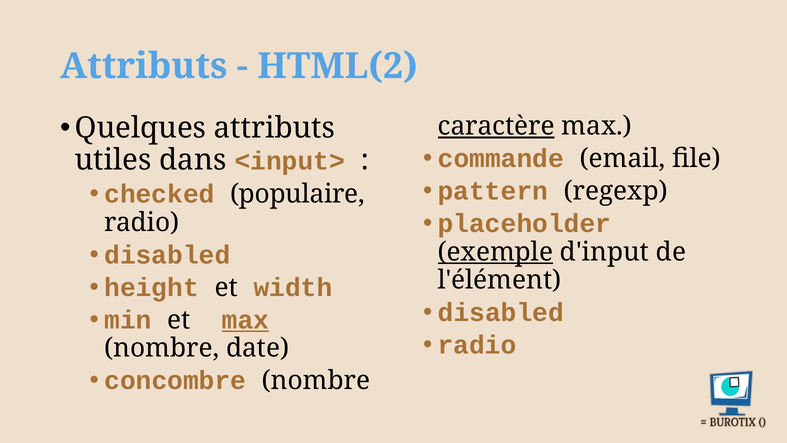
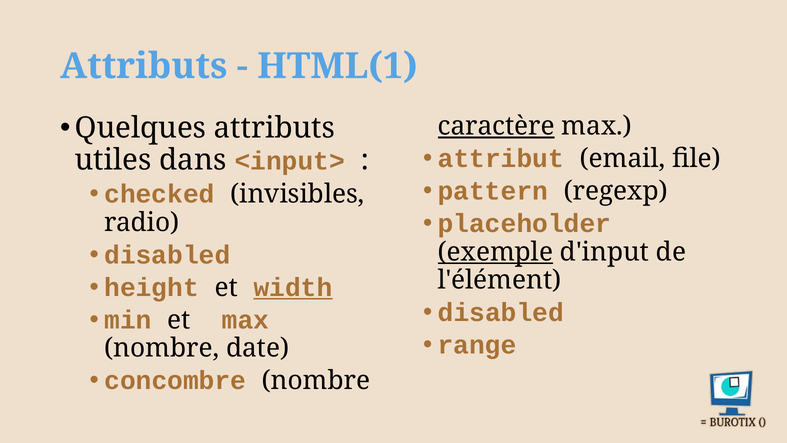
HTML(2: HTML(2 -> HTML(1 (337, 66)
commande: commande -> attribut (501, 159)
populaire: populaire -> invisibles (297, 194)
width underline: none -> present (293, 287)
max underline: present -> none (246, 320)
radio: radio -> range (477, 345)
